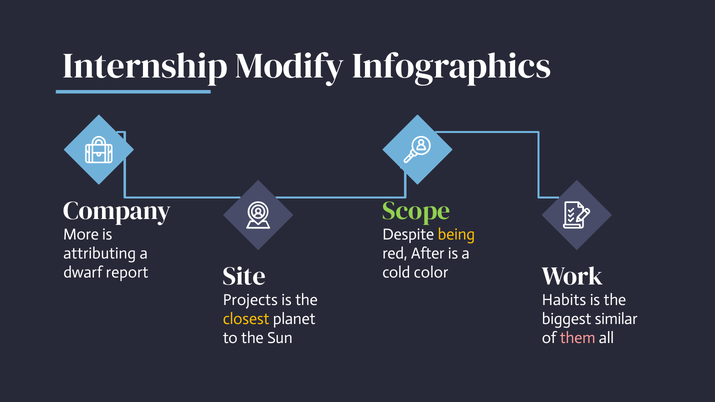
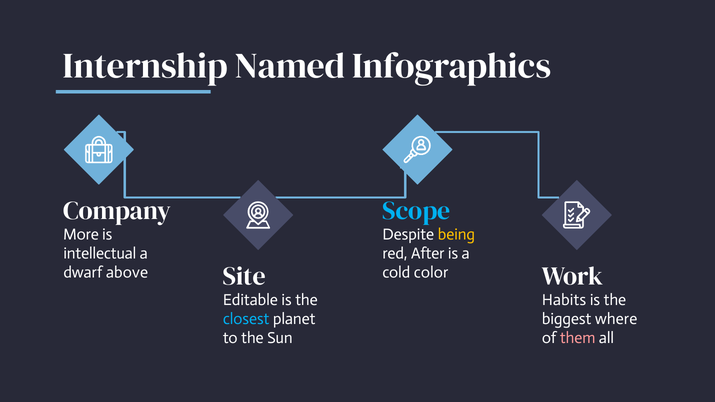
Modify: Modify -> Named (290, 66)
Scope colour: light green -> light blue (416, 211)
attributing: attributing -> intellectual (100, 254)
report: report -> above (127, 273)
Projects: Projects -> Editable (250, 300)
closest colour: yellow -> light blue (246, 319)
similar: similar -> where (616, 319)
